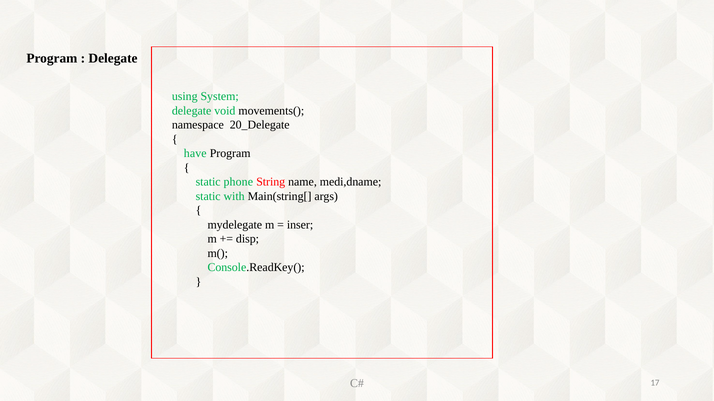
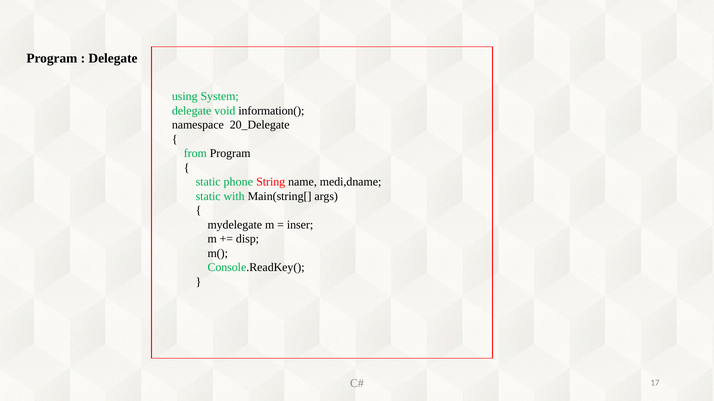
movements(: movements( -> information( (271, 111)
have: have -> from (195, 154)
